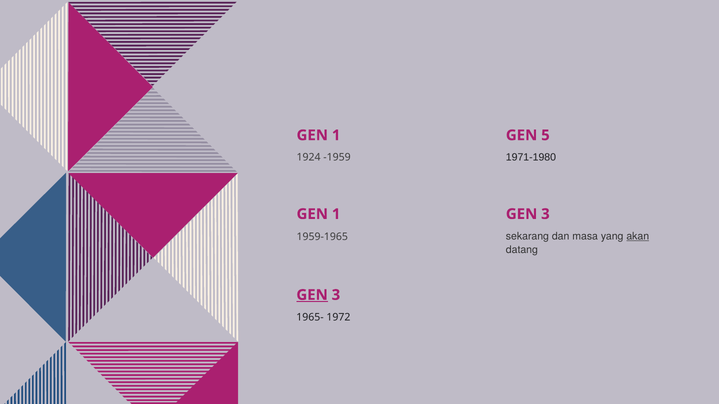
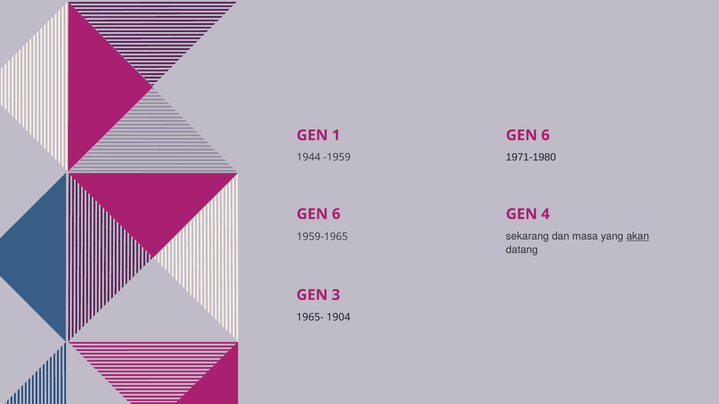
5: 5 -> 6 (545, 135)
1924: 1924 -> 1944 (309, 158)
1: 1 -> 6 (336, 214)
3: 3 -> 4 (545, 214)
GEN underline: present -> none (312, 295)
1972: 1972 -> 1904 (338, 317)
